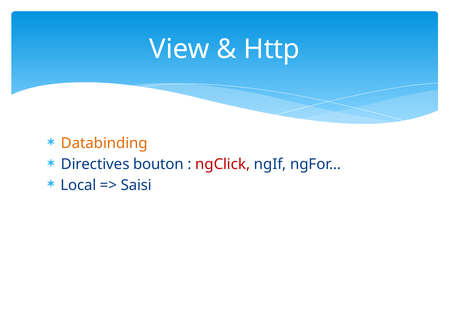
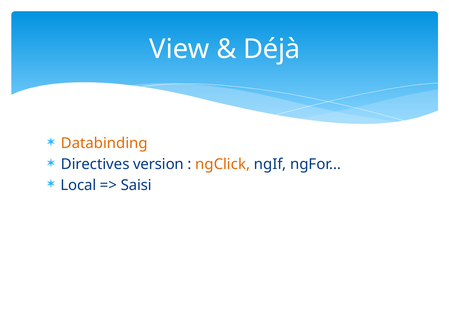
Http: Http -> Déjà (272, 49)
bouton: bouton -> version (158, 165)
ngClick colour: red -> orange (223, 165)
